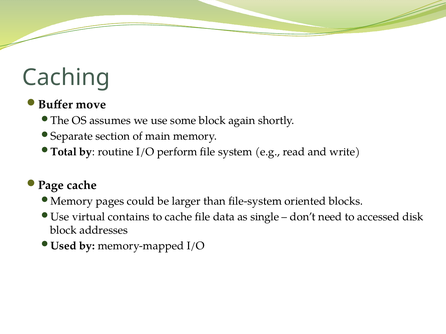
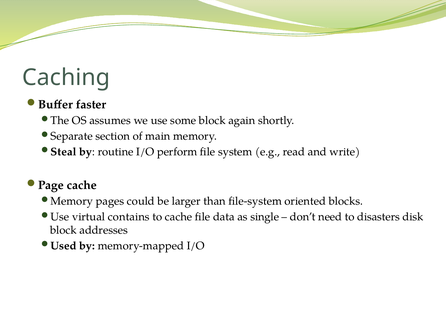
move: move -> faster (91, 105)
Total: Total -> Steal (64, 152)
accessed: accessed -> disasters (379, 217)
